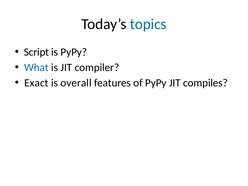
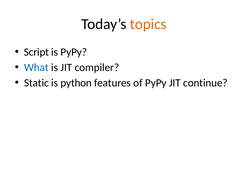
topics colour: blue -> orange (148, 24)
Exact: Exact -> Static (36, 83)
overall: overall -> python (76, 83)
compiles: compiles -> continue (205, 83)
